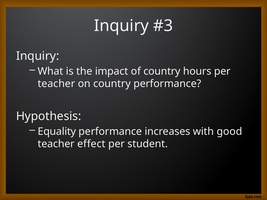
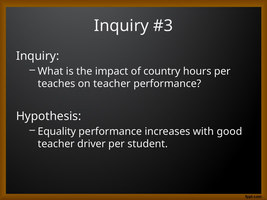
teacher: teacher -> teaches (56, 84)
on country: country -> teacher (112, 84)
effect: effect -> driver (92, 144)
